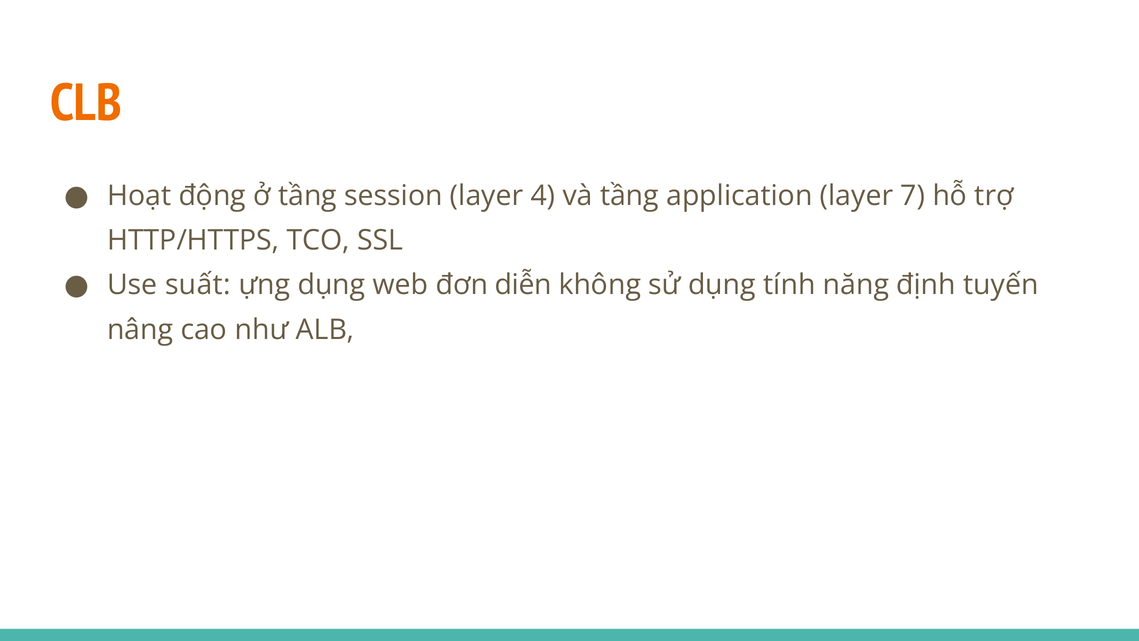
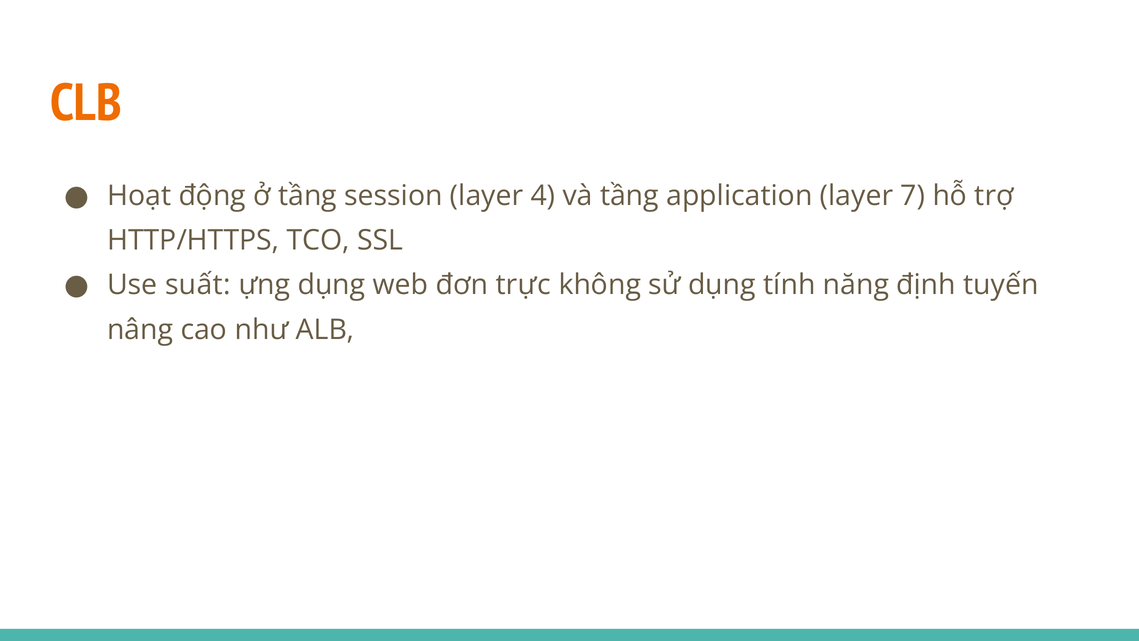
diễn: diễn -> trực (523, 285)
